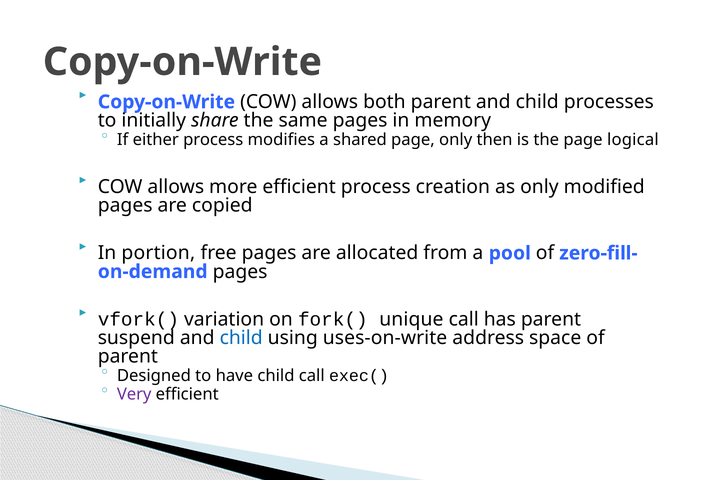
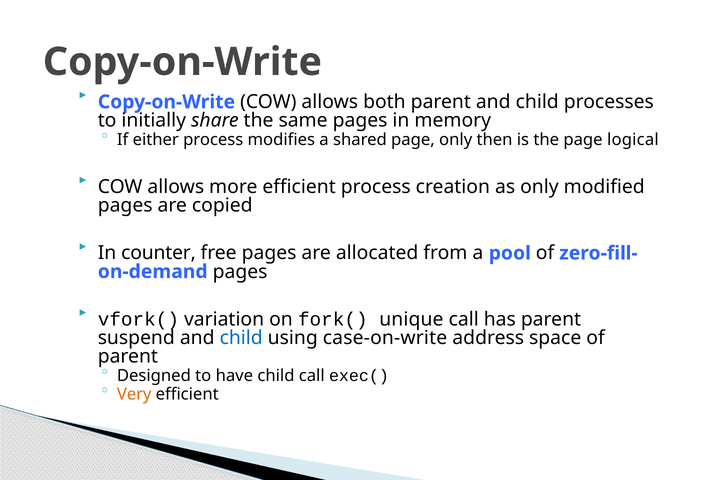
portion: portion -> counter (159, 253)
uses-on-write: uses-on-write -> case-on-write (385, 338)
Very colour: purple -> orange (134, 394)
